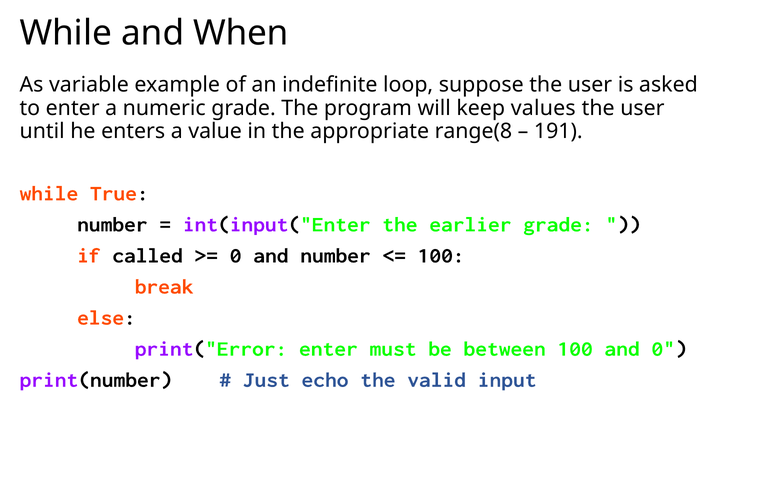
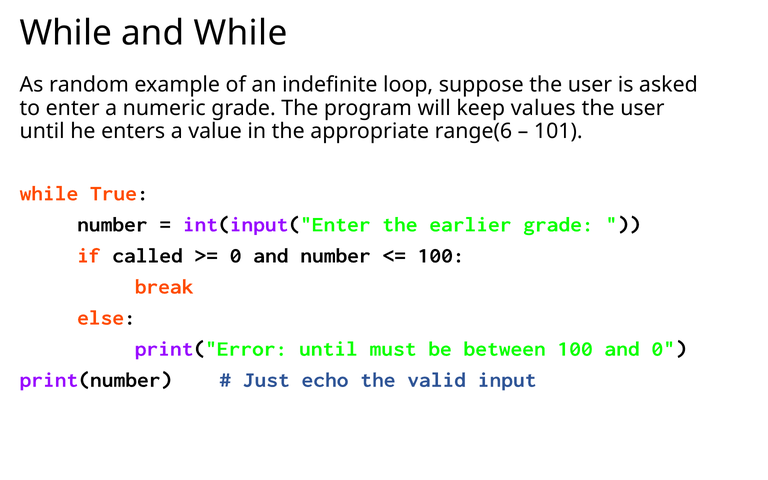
and When: When -> While (241, 33)
variable: variable -> random (89, 85)
range(8: range(8 -> range(6 (473, 131)
191: 191 -> 101 (558, 131)
print("Error enter: enter -> until (328, 349)
